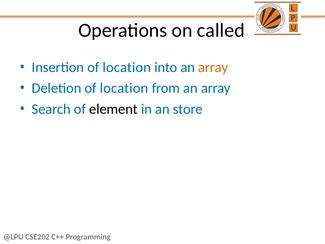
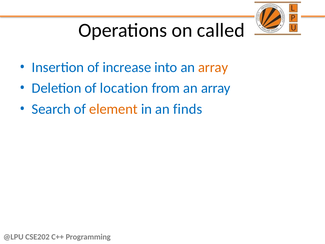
Insertion of location: location -> increase (127, 67)
element colour: black -> orange (113, 109)
store: store -> finds (188, 109)
